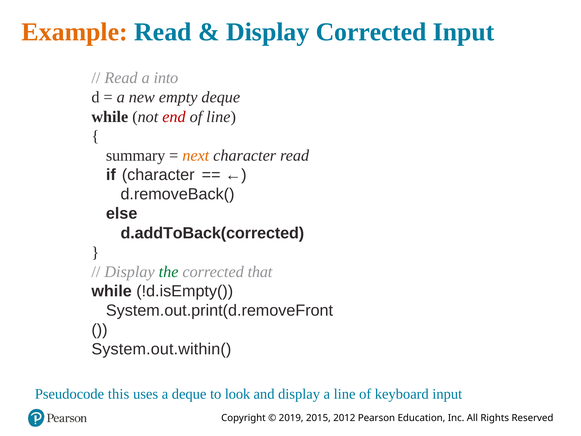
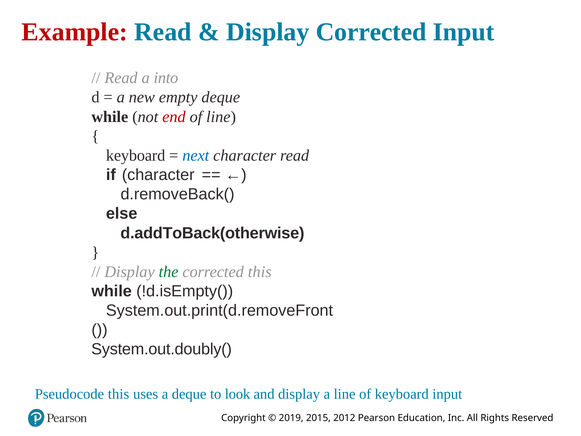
Example colour: orange -> red (75, 32)
summary: summary -> keyboard (136, 155)
next colour: orange -> blue (196, 155)
d.addToBack(corrected: d.addToBack(corrected -> d.addToBack(otherwise (212, 233)
corrected that: that -> this (260, 272)
System.out.within(: System.out.within( -> System.out.doubly( (162, 349)
